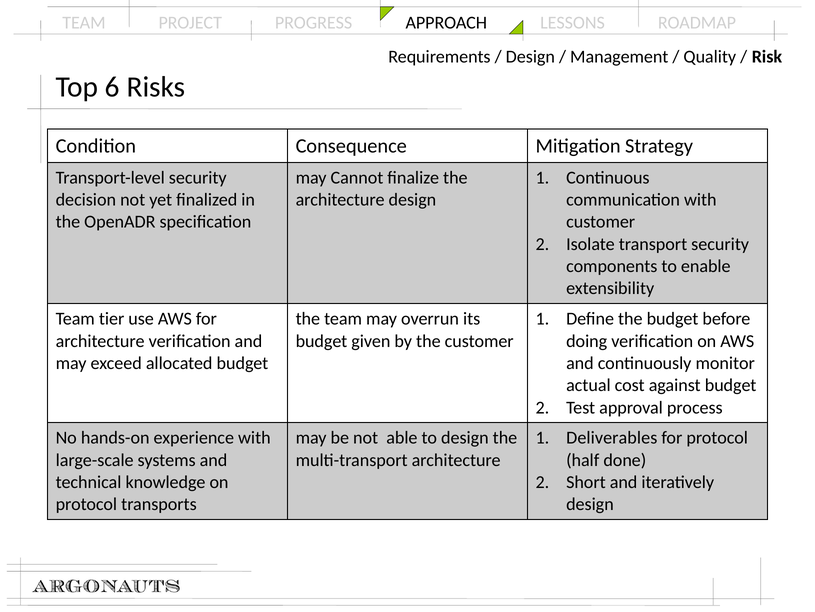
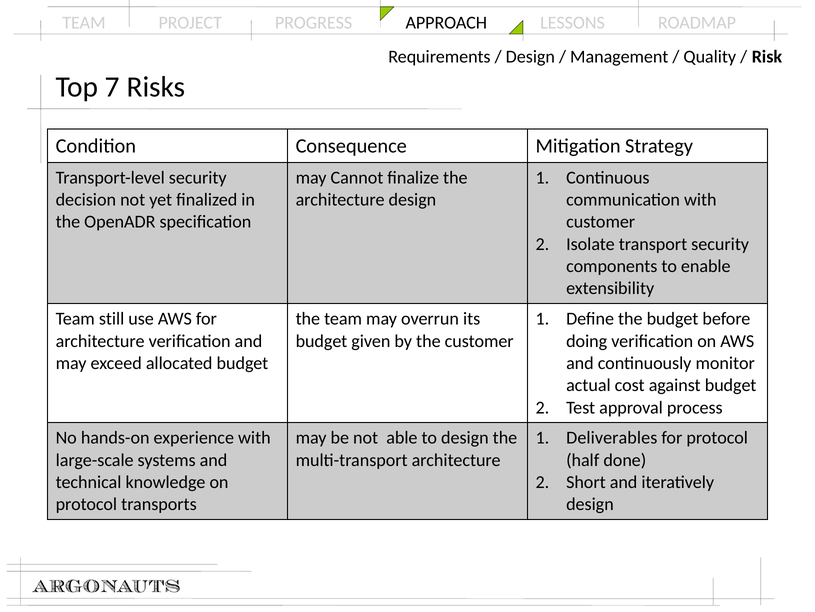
6: 6 -> 7 (112, 87)
tier: tier -> still (112, 318)
